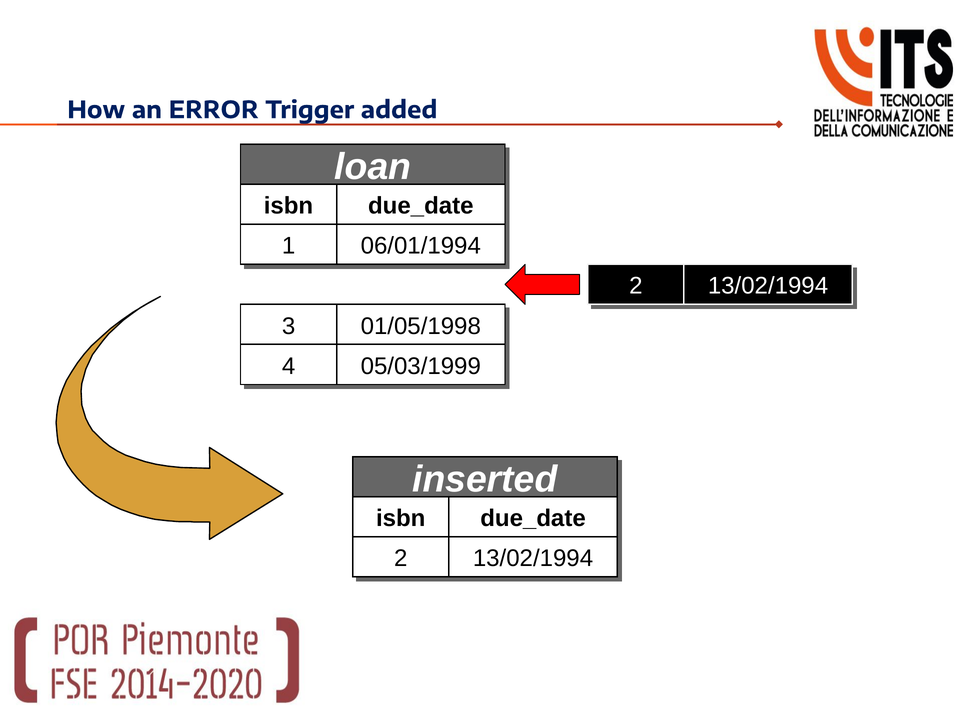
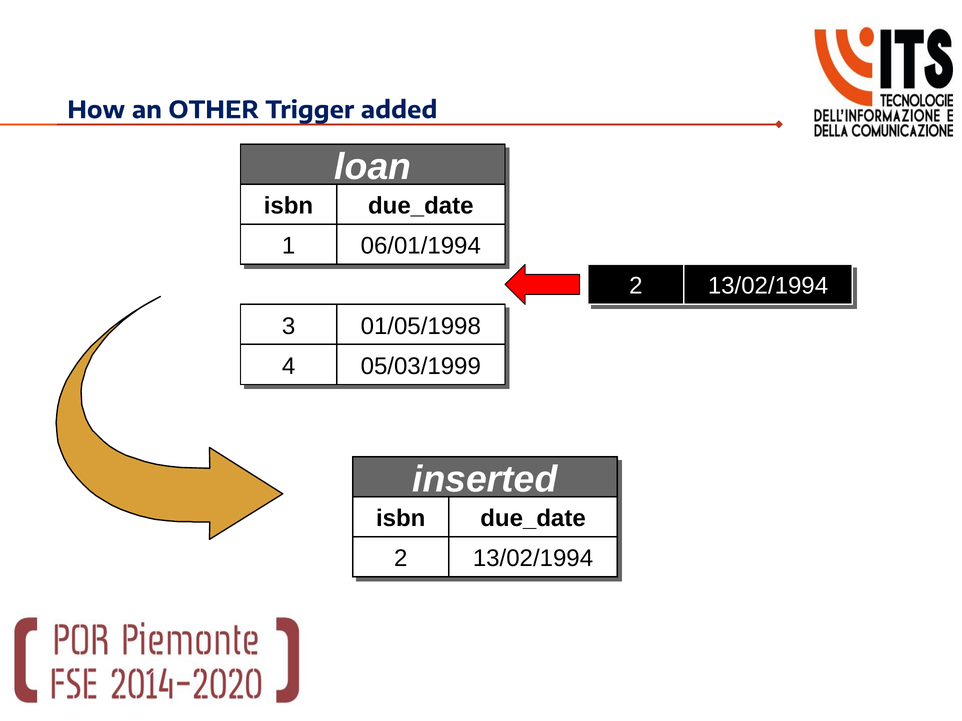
ERROR: ERROR -> OTHER (214, 110)
